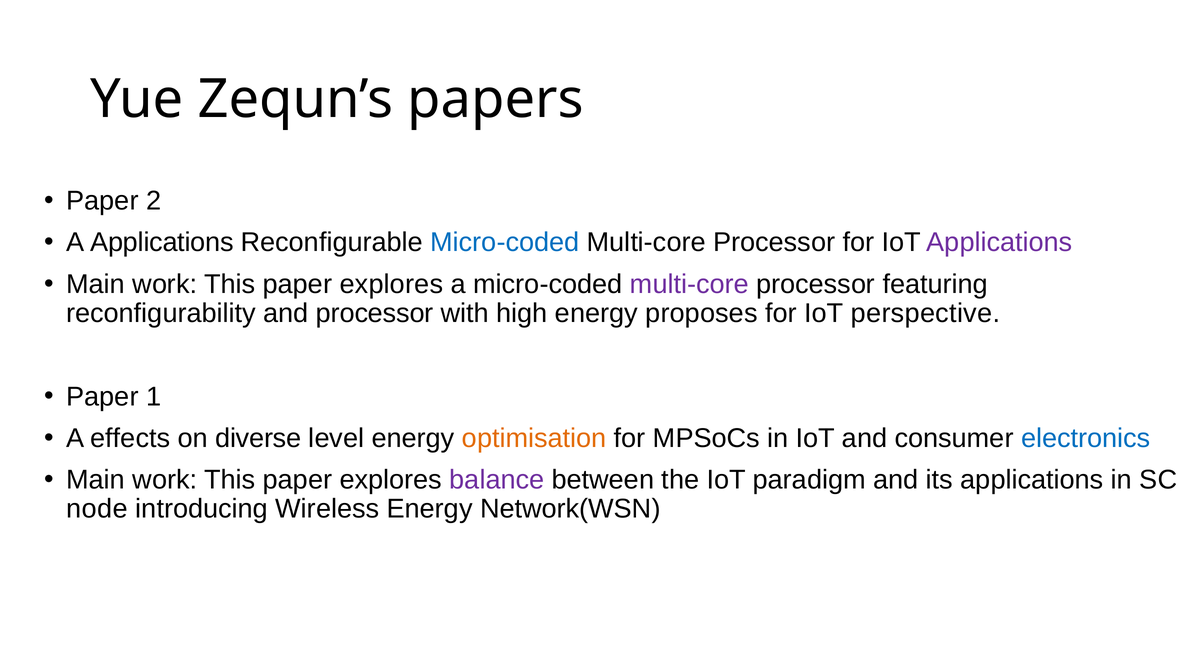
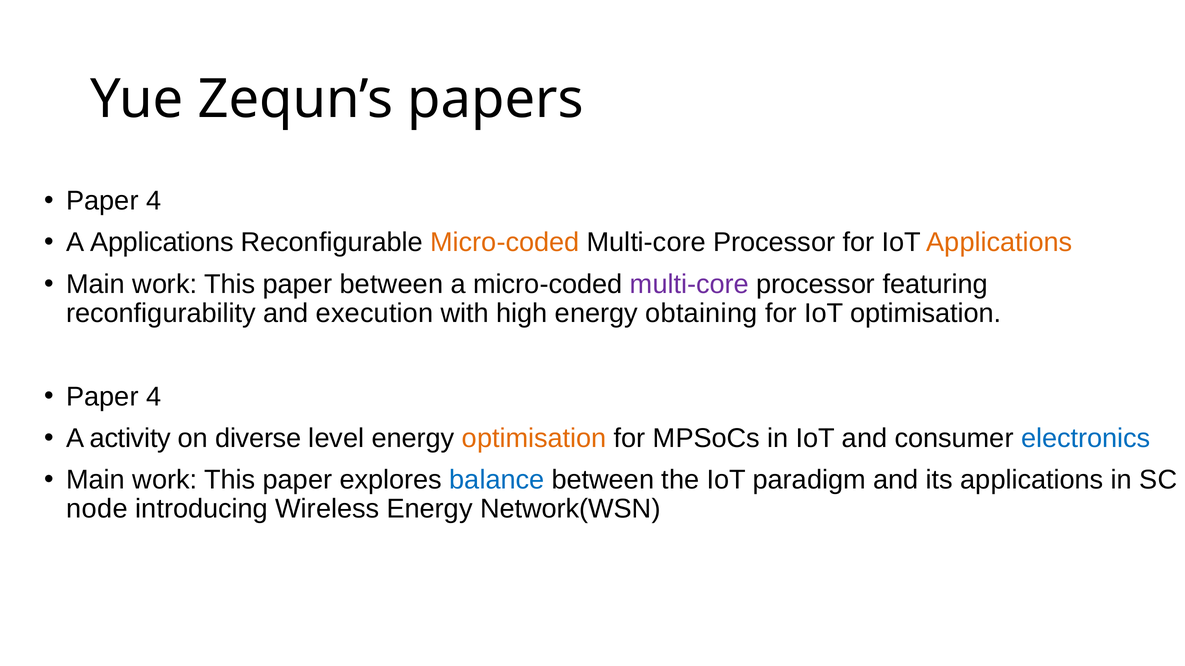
2: 2 -> 4 (154, 201)
Micro-coded colour: blue -> orange (505, 243)
Applications colour: purple -> orange (999, 243)
explores: explores -> between (391, 284)
and processor: processor -> execution (375, 314)
proposes: proposes -> obtaining (701, 314)
IoT perspective: perspective -> optimisation (926, 314)
1: 1 -> 4 (154, 397)
effects: effects -> activity (130, 439)
balance colour: purple -> blue (497, 480)
